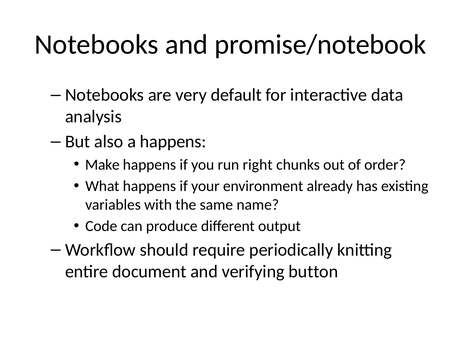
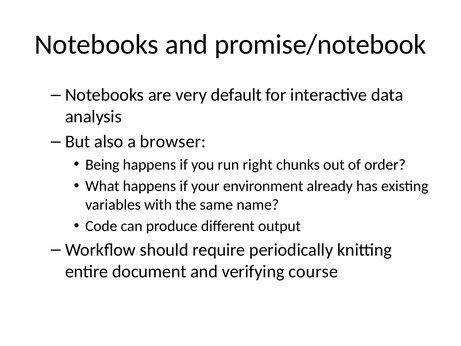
a happens: happens -> browser (173, 142)
Make: Make -> Being (102, 165)
button: button -> course (313, 271)
